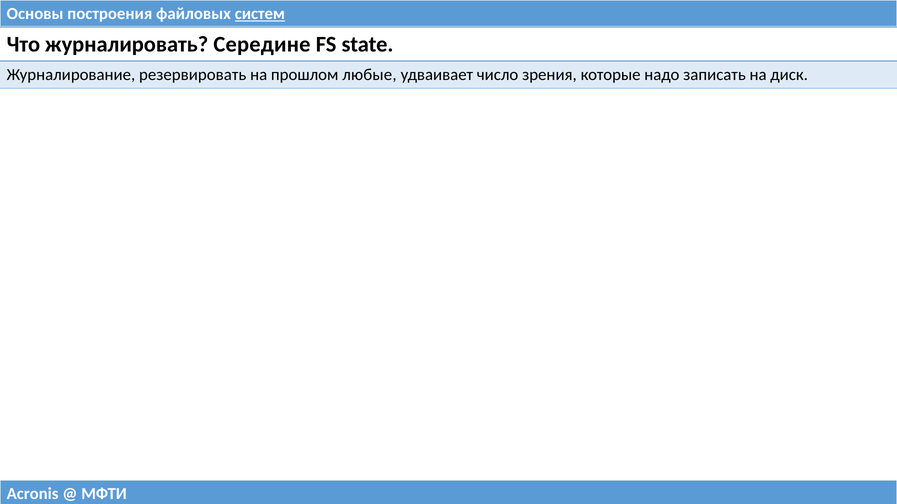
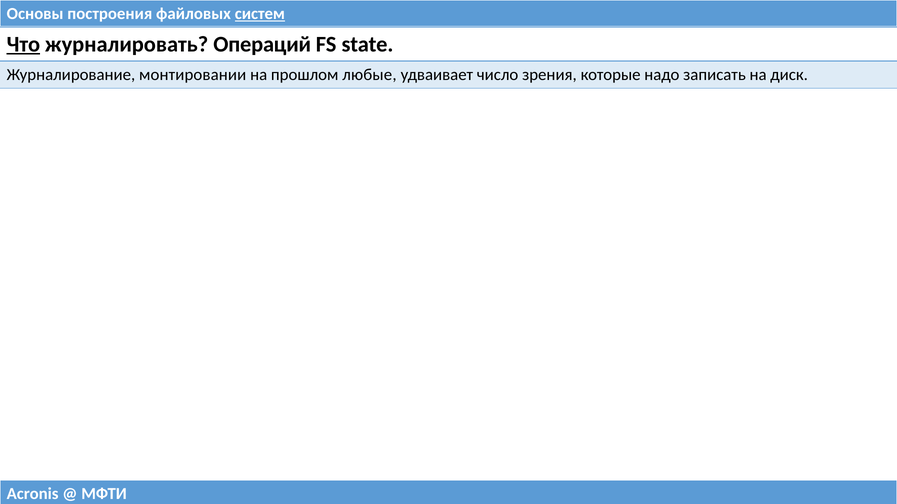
Что underline: none -> present (23, 44)
Середине: Середине -> Операций (262, 44)
резервировать: резервировать -> монтировании (193, 75)
